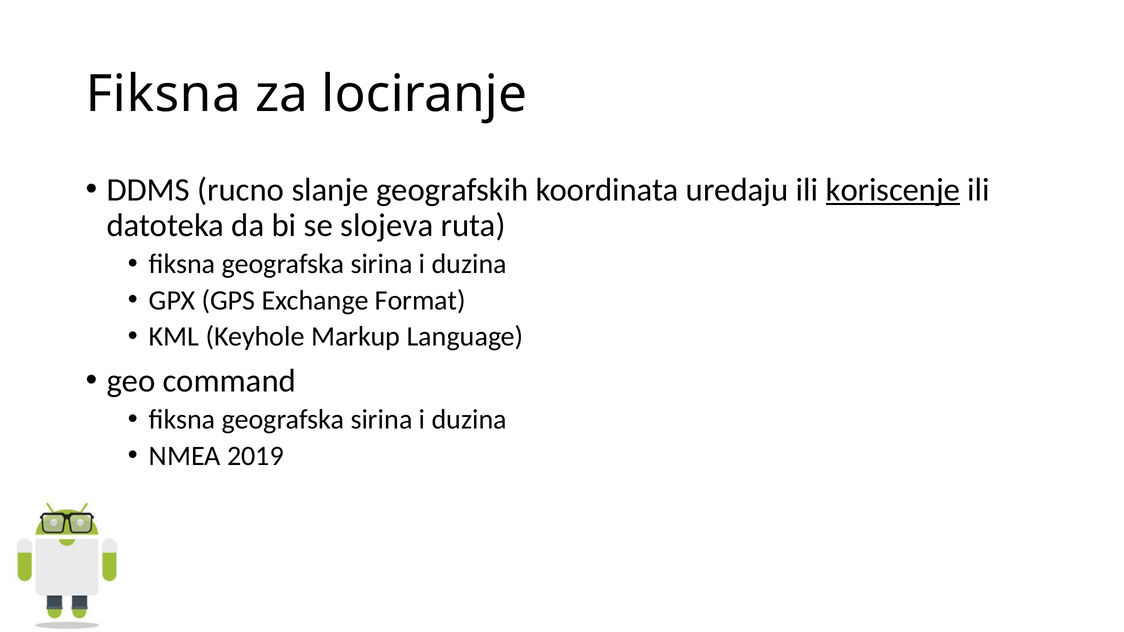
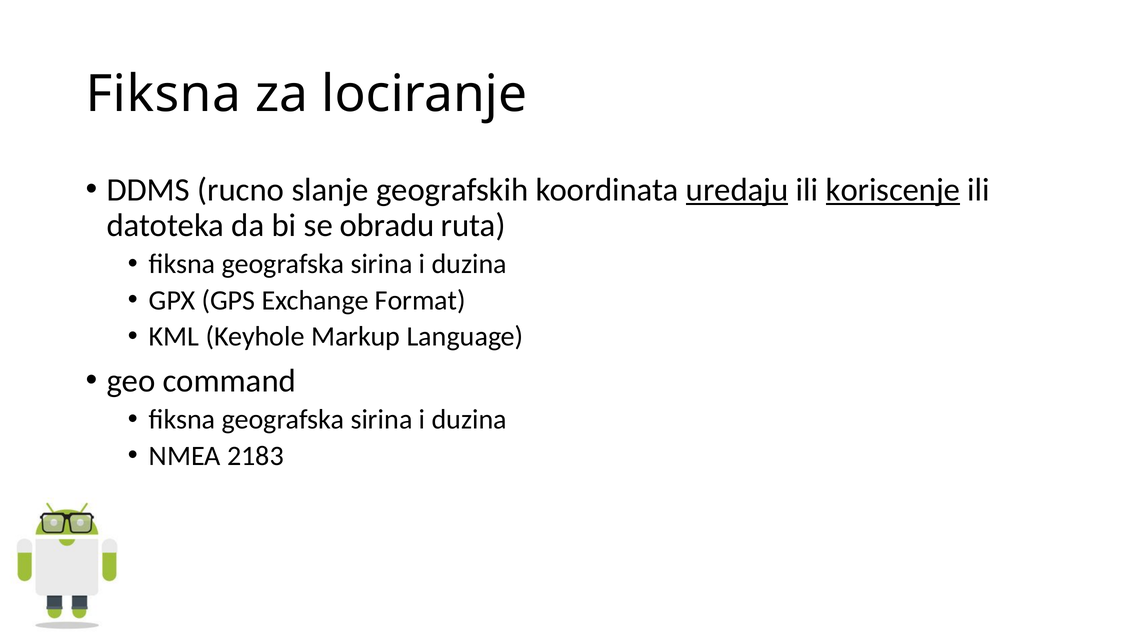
uredaju underline: none -> present (737, 190)
slojeva: slojeva -> obradu (387, 225)
2019: 2019 -> 2183 (255, 456)
